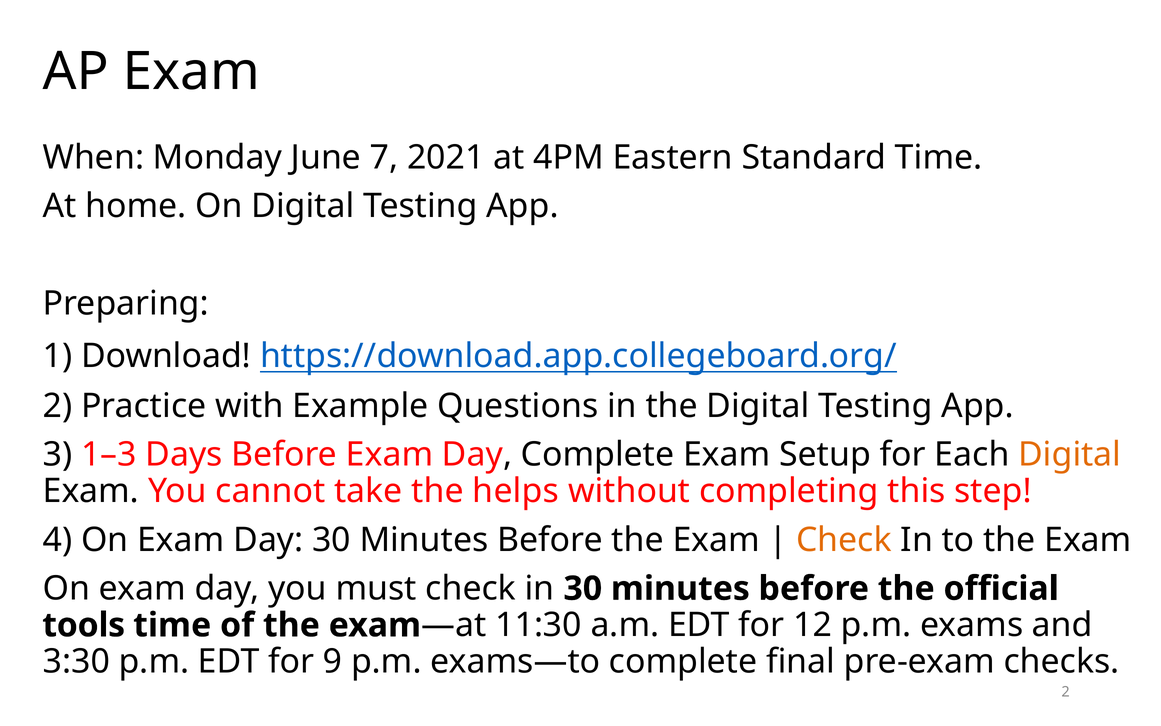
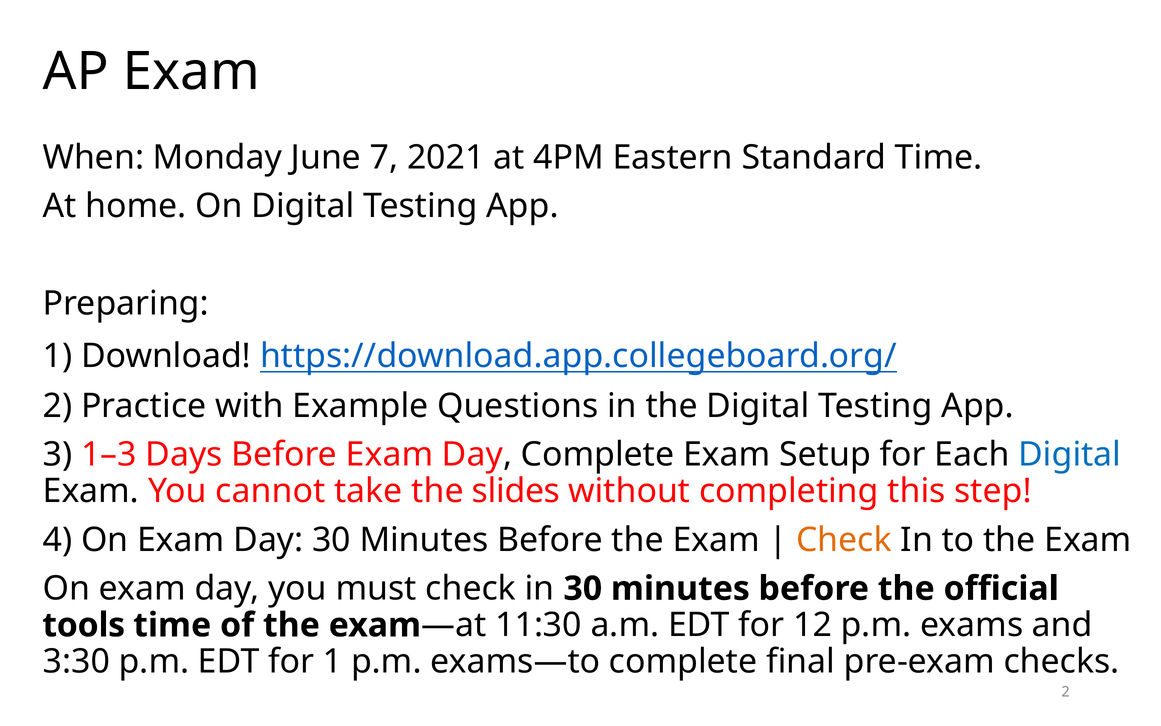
Digital colour: orange -> blue (1070, 454)
helps: helps -> slides (516, 491)
for 9: 9 -> 1 (333, 661)
